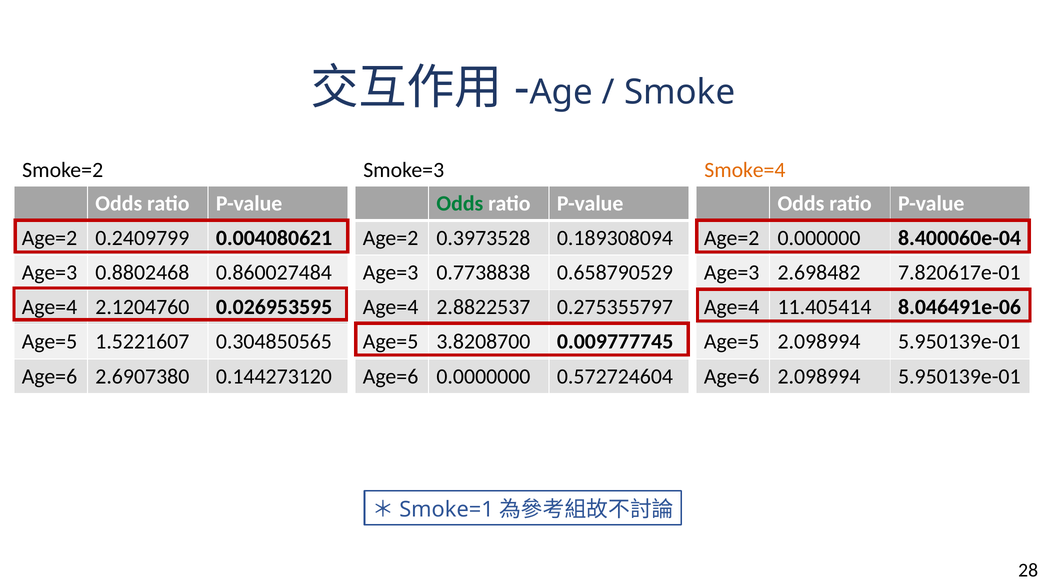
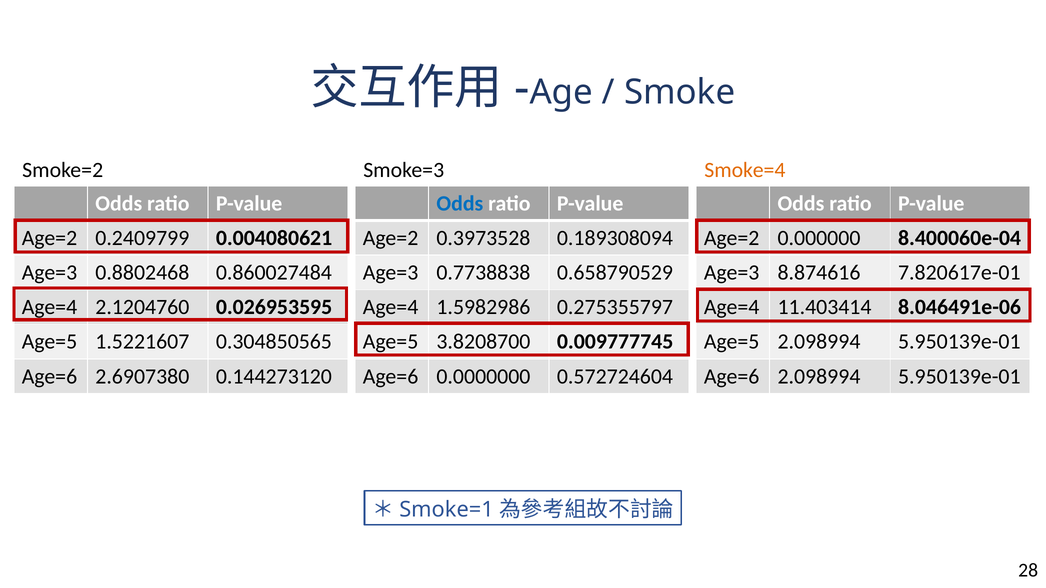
Odds colour: green -> blue (460, 204)
2.698482: 2.698482 -> 8.874616 (819, 273)
2.8822537: 2.8822537 -> 1.5982986 (483, 307)
11.405414: 11.405414 -> 11.403414 (824, 307)
